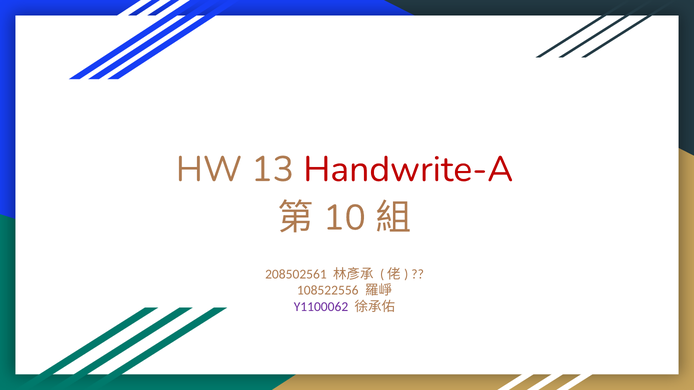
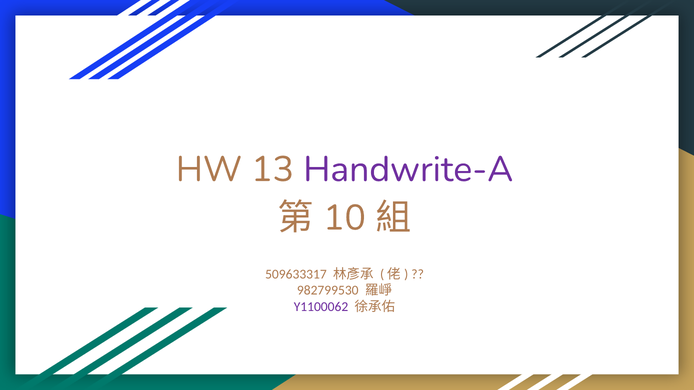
Handwrite-A colour: red -> purple (408, 169)
208502561: 208502561 -> 509633317 (296, 274)
108522556: 108522556 -> 982799530 (328, 291)
